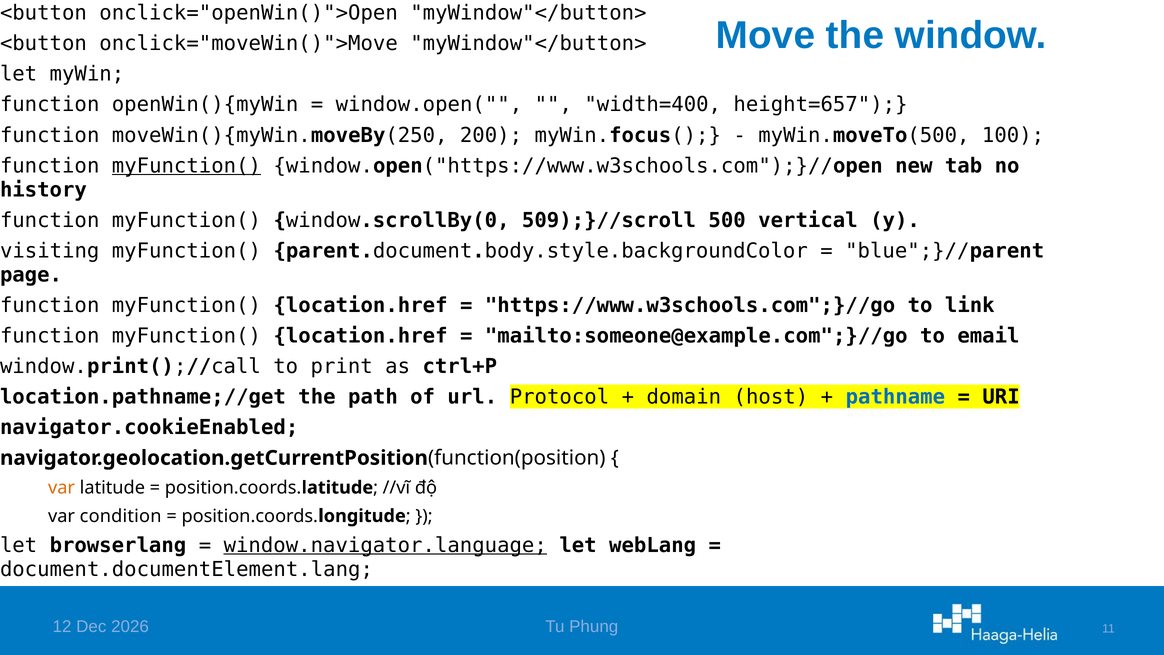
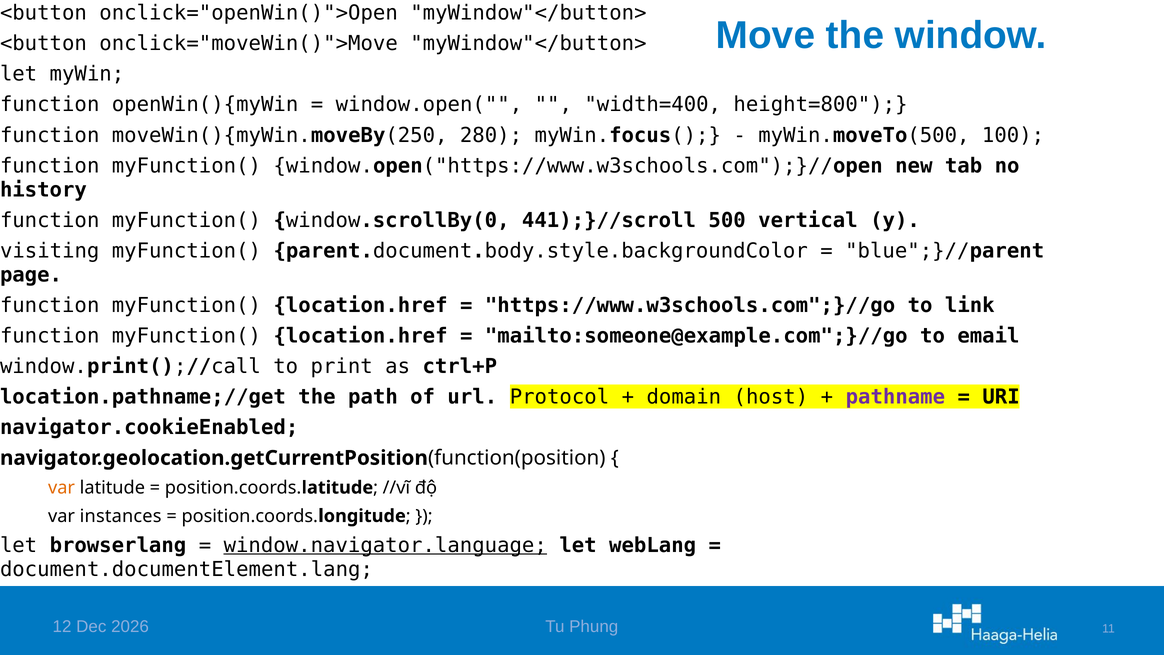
height=657: height=657 -> height=800 (821, 105)
200: 200 -> 280 (491, 135)
myFunction( underline: present -> none (186, 166)
509);}//scroll: 509);}//scroll -> 441);}//scroll (609, 220)
pathname colour: blue -> purple (895, 397)
condition: condition -> instances (121, 516)
